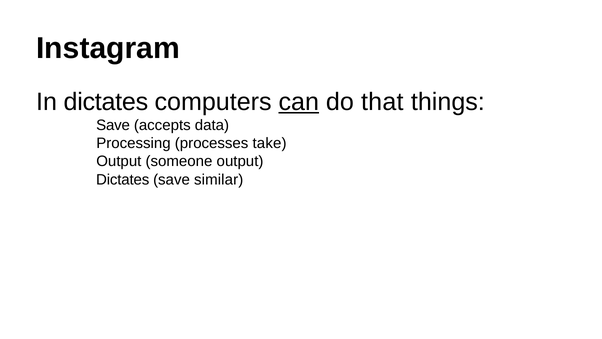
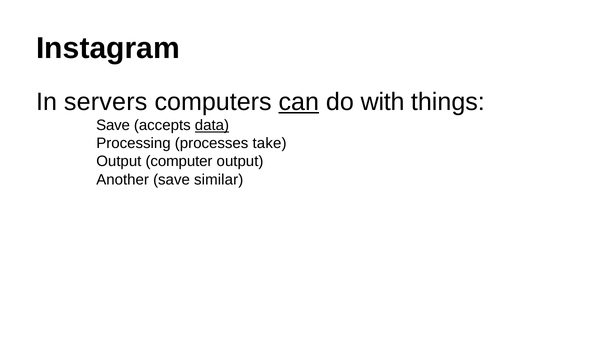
In dictates: dictates -> servers (106, 102)
that: that -> with (383, 102)
data underline: none -> present (212, 125)
someone: someone -> computer (179, 161)
Dictates: Dictates -> Another (123, 179)
